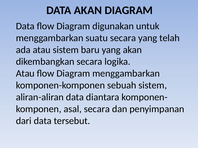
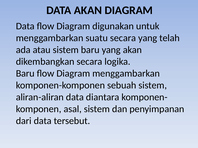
Atau: Atau -> Baru (25, 74)
asal secara: secara -> sistem (97, 109)
